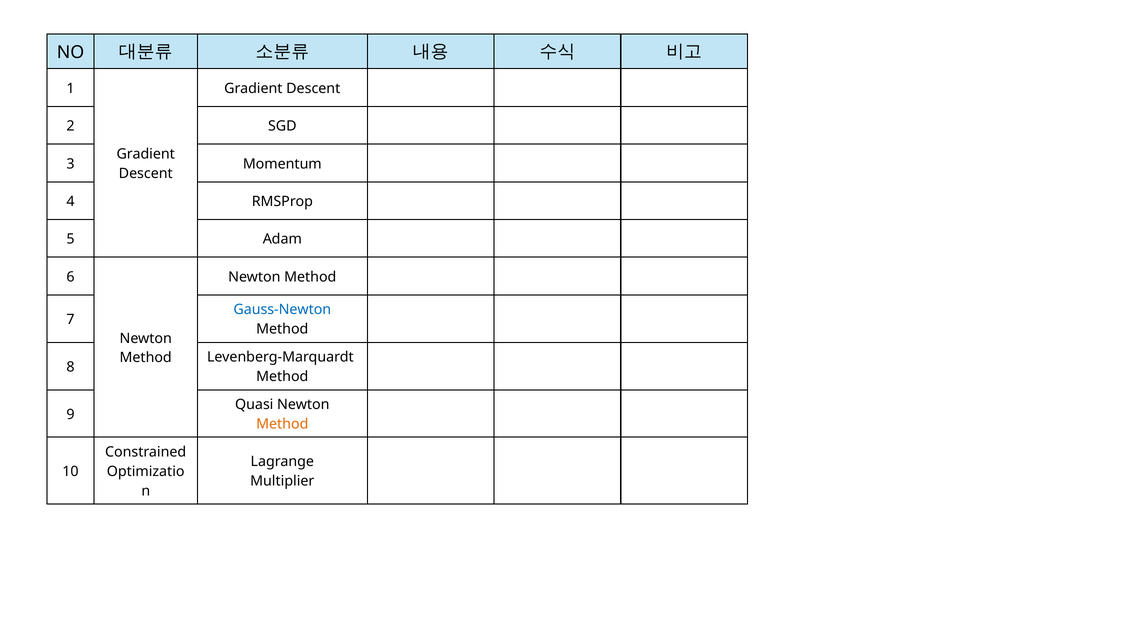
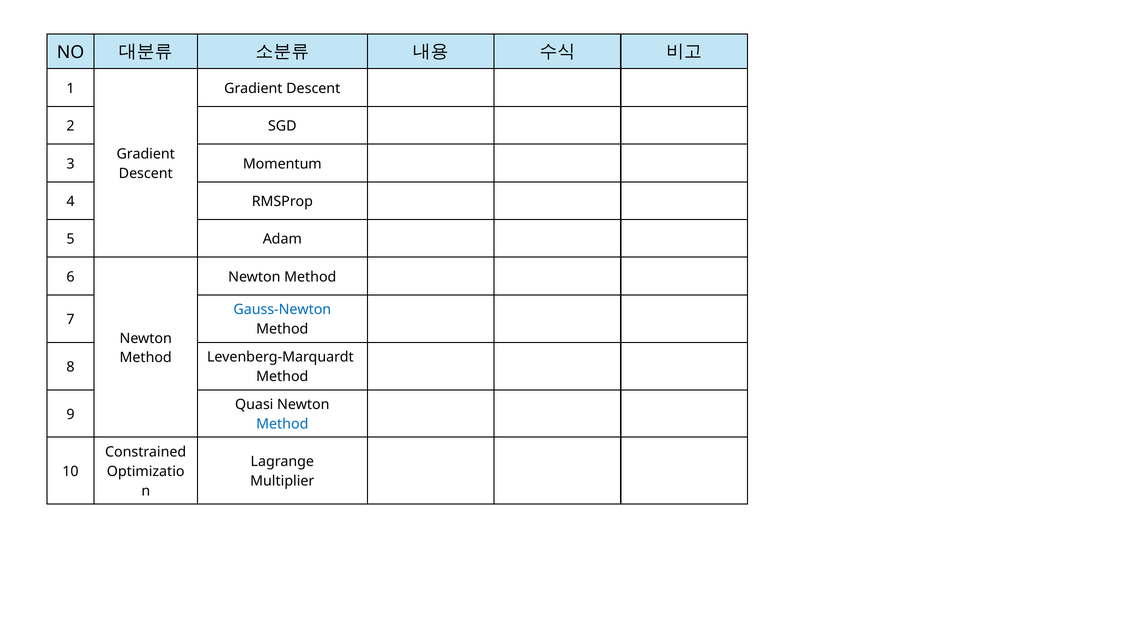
Method colour: orange -> blue (282, 424)
